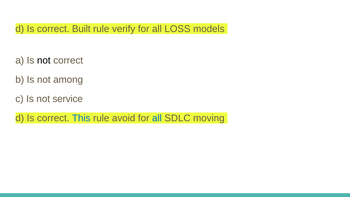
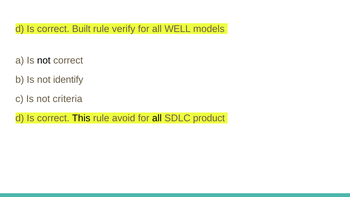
LOSS: LOSS -> WELL (178, 29)
among: among -> identify (68, 80)
service: service -> criteria (68, 99)
This colour: blue -> black (81, 118)
all colour: blue -> black (157, 118)
moving: moving -> product (209, 118)
